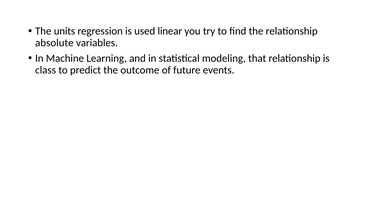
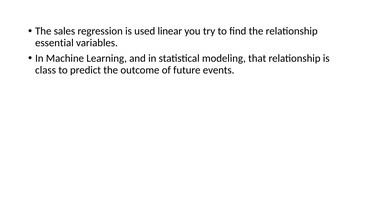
units: units -> sales (64, 31)
absolute: absolute -> essential (54, 43)
